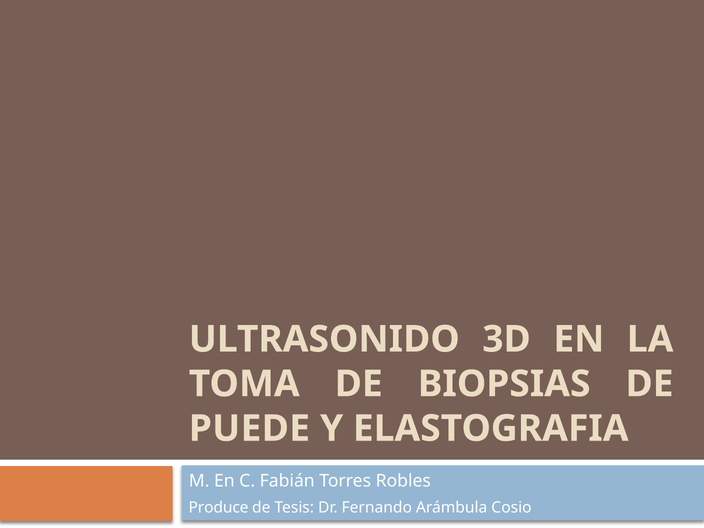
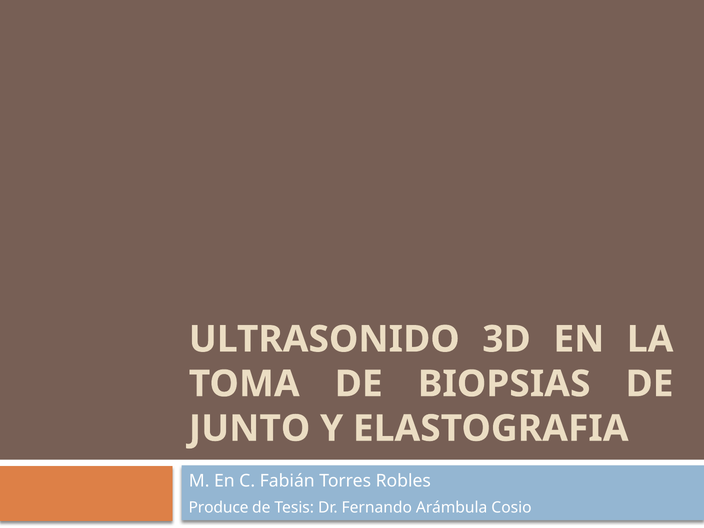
PUEDE: PUEDE -> JUNTO (250, 429)
